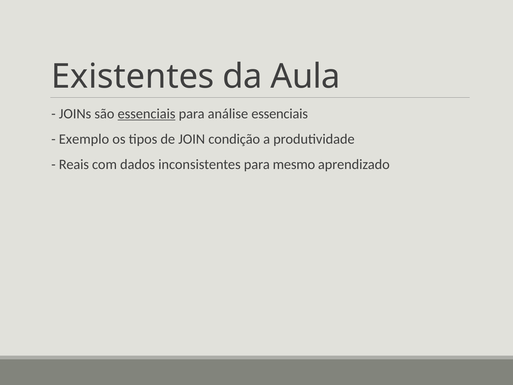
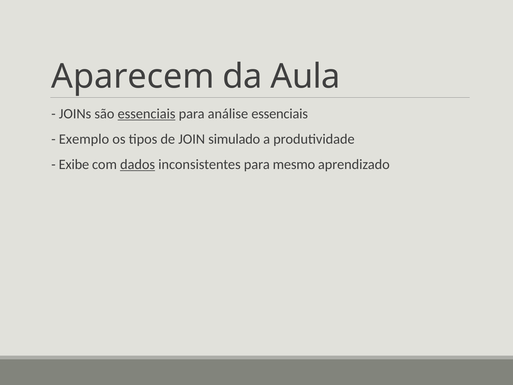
Existentes: Existentes -> Aparecem (133, 77)
condição: condição -> simulado (234, 139)
Reais: Reais -> Exibe (74, 164)
dados underline: none -> present (138, 164)
